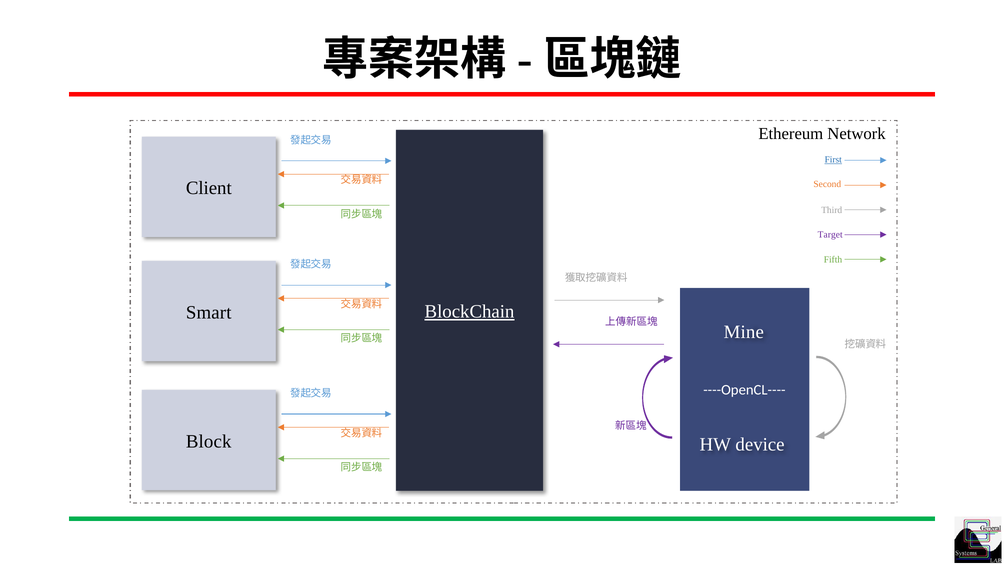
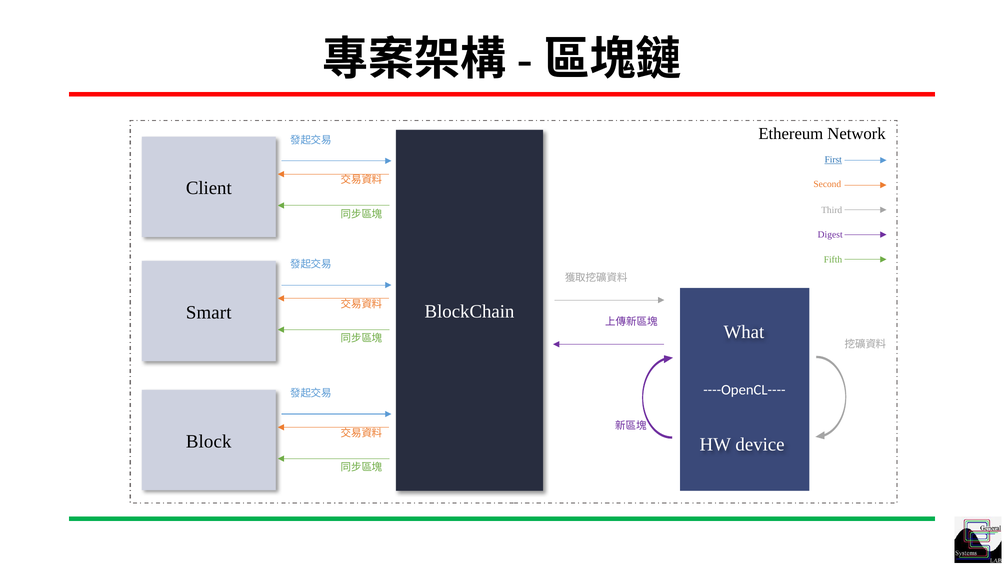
Target: Target -> Digest (830, 234)
BlockChain underline: present -> none (470, 311)
Mine: Mine -> What (744, 332)
